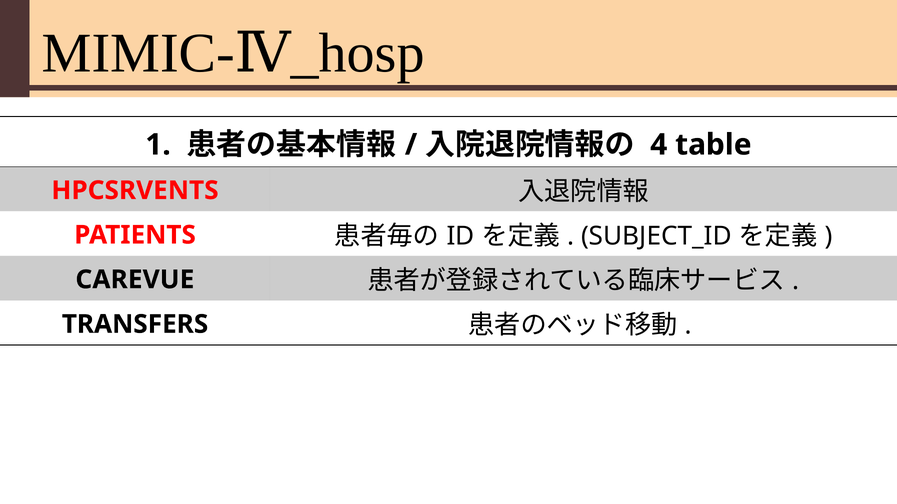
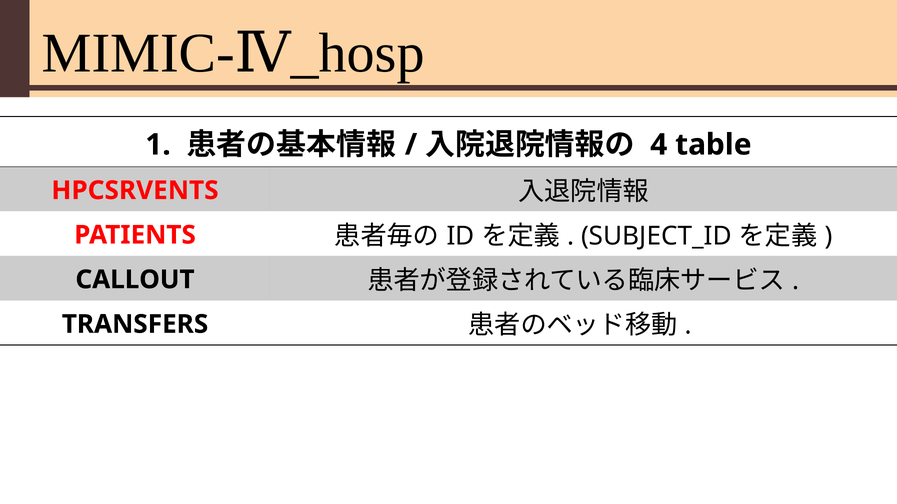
CAREVUE: CAREVUE -> CALLOUT (135, 280)
